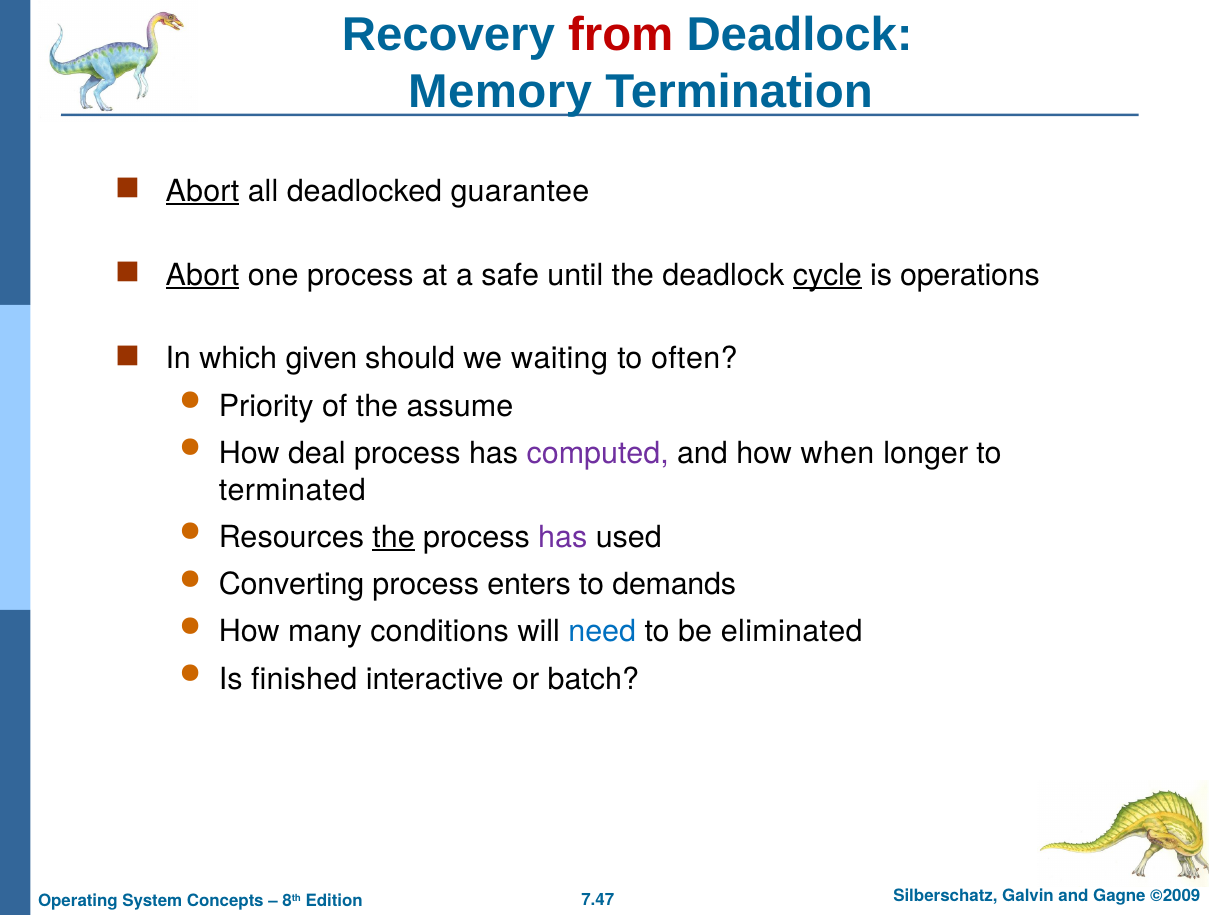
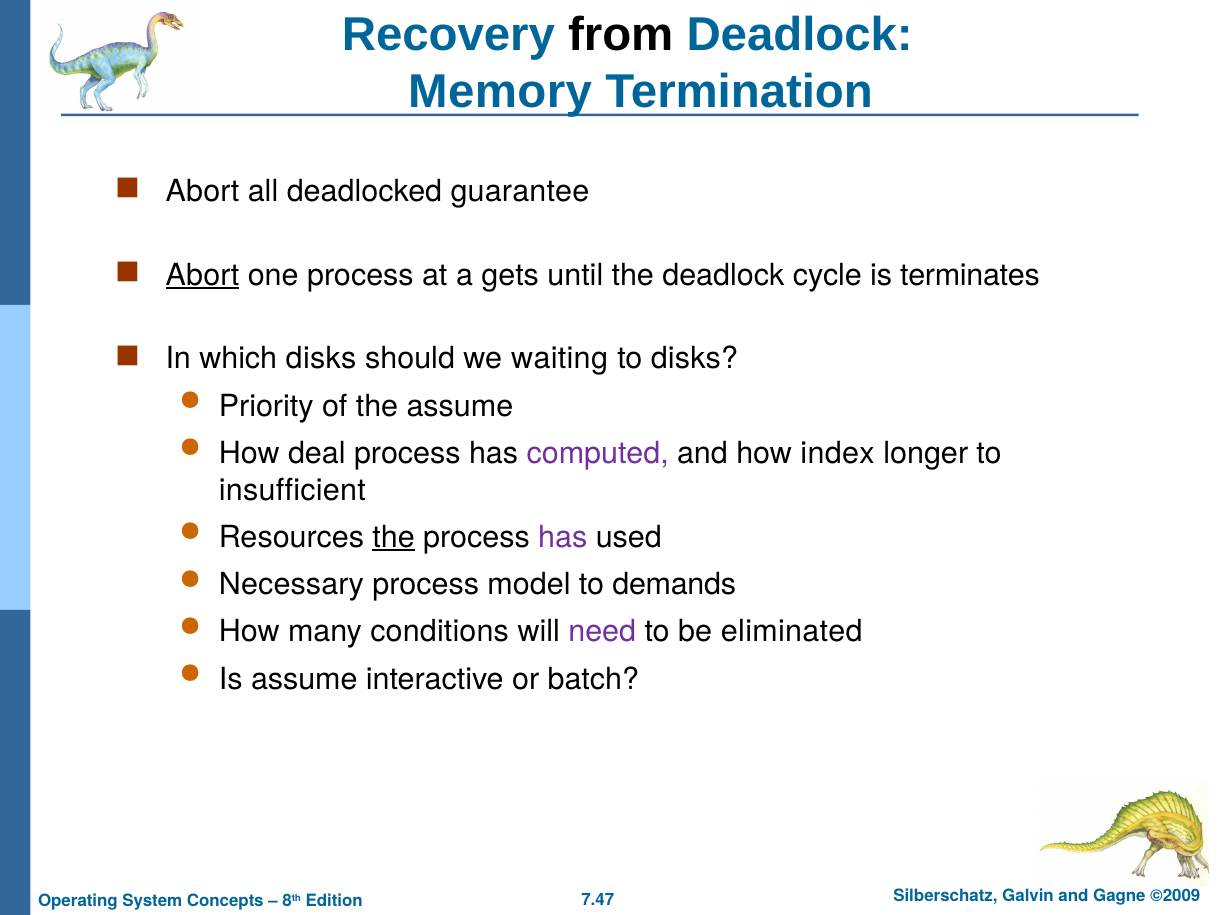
from colour: red -> black (621, 35)
Abort underline: present -> none (202, 191)
safe: safe -> gets (510, 275)
cycle underline: present -> none (827, 275)
operations: operations -> terminates (970, 275)
which given: given -> disks (321, 359)
to often: often -> disks (694, 359)
when: when -> index (838, 453)
terminated: terminated -> insufficient (292, 490)
Converting: Converting -> Necessary (291, 584)
enters: enters -> model (529, 584)
need colour: blue -> purple (602, 632)
Is finished: finished -> assume (304, 679)
